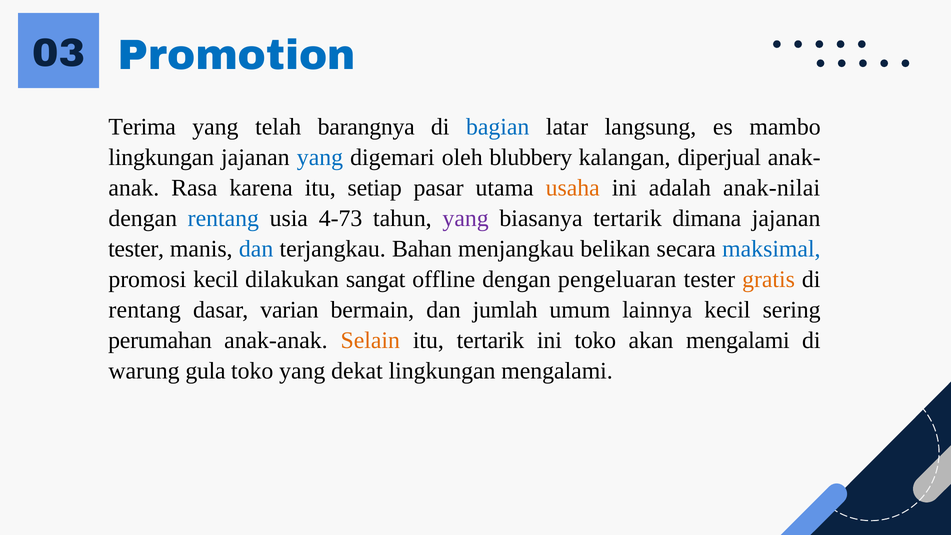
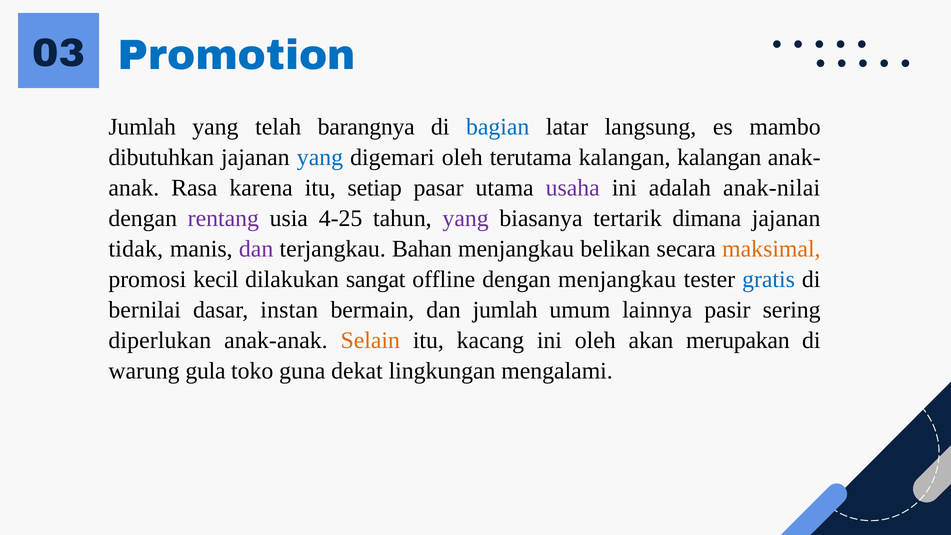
Terima: Terima -> Jumlah (142, 127)
lingkungan: lingkungan -> dibutuhkan (161, 157)
blubbery: blubbery -> terutama (531, 157)
kalangan diperjual: diperjual -> kalangan (719, 157)
usaha colour: orange -> purple (573, 188)
rentang colour: blue -> purple (223, 218)
4-73: 4-73 -> 4-25 (341, 218)
tester: tester -> tidak (136, 249)
dan colour: blue -> purple (256, 249)
maksimal colour: blue -> orange (771, 249)
dengan pengeluaran: pengeluaran -> menjangkau (617, 279)
gratis colour: orange -> blue (769, 279)
rentang: rentang -> bernilai (145, 310)
varian: varian -> instan (289, 310)
lainnya kecil: kecil -> pasir (727, 310)
perumahan: perumahan -> diperlukan (160, 340)
itu tertarik: tertarik -> kacang (490, 340)
ini toko: toko -> oleh (595, 340)
akan mengalami: mengalami -> merupakan (738, 340)
toko yang: yang -> guna (302, 371)
